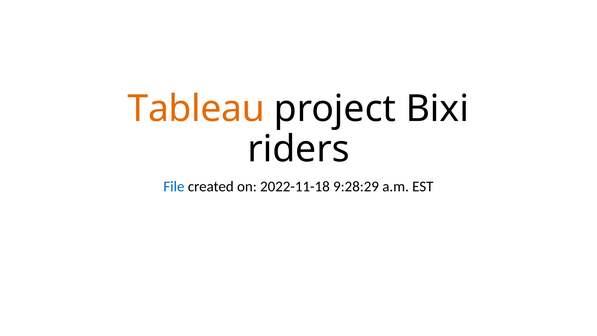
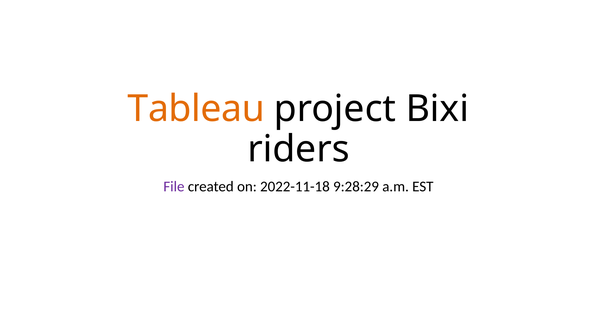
File colour: blue -> purple (174, 187)
